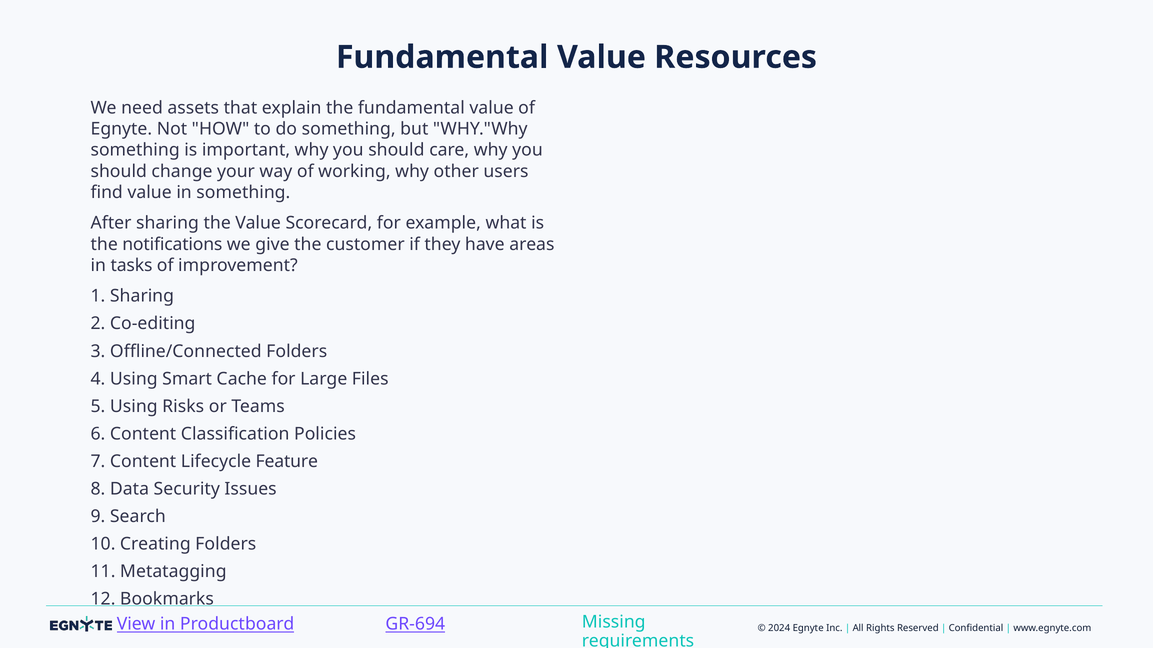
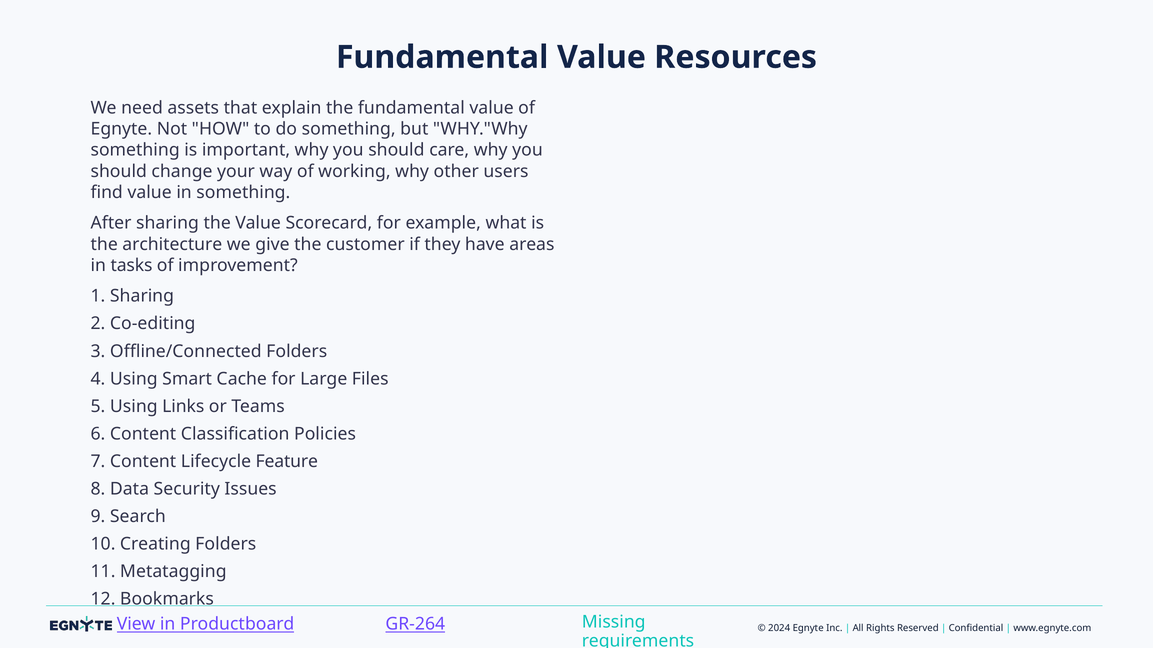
notifications: notifications -> architecture (172, 244)
Risks: Risks -> Links (183, 407)
GR-694: GR-694 -> GR-264 (415, 625)
